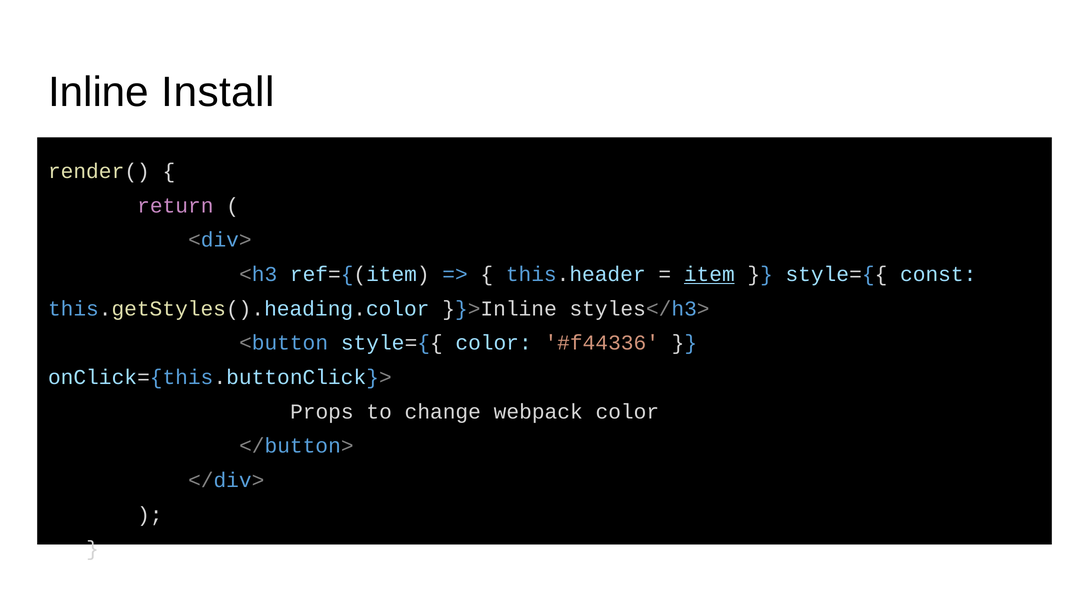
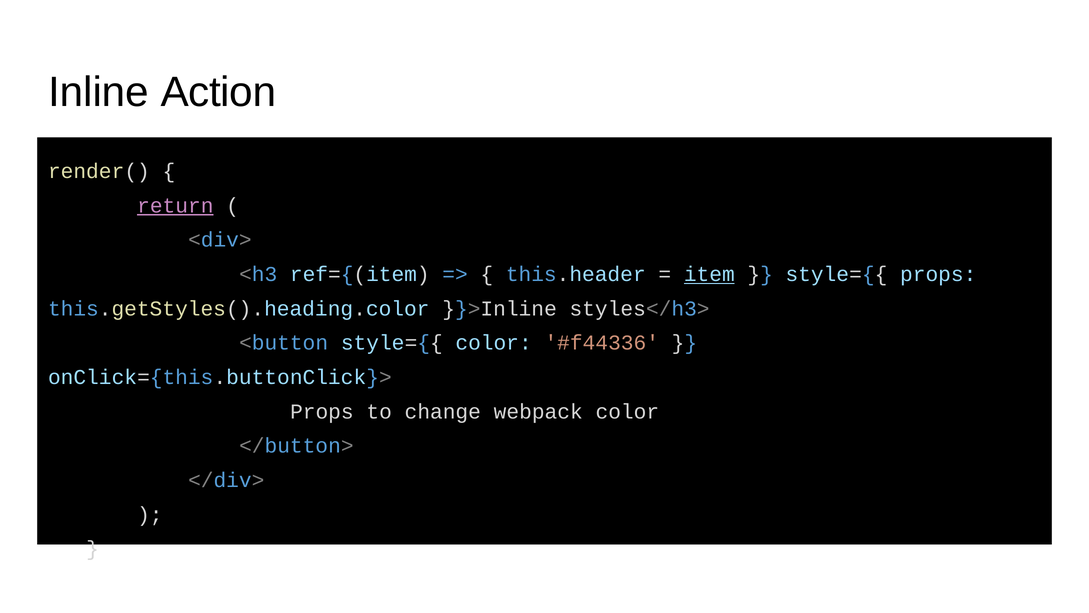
Install: Install -> Action (218, 92)
return underline: none -> present (175, 205)
style={{ const: const -> props (938, 274)
